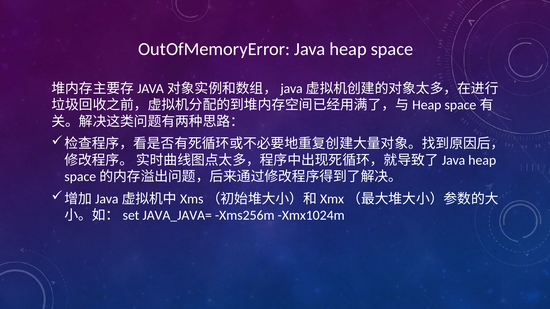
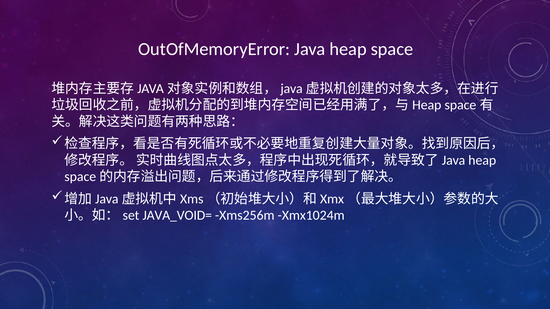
JAVA_JAVA=: JAVA_JAVA= -> JAVA_VOID= (177, 216)
